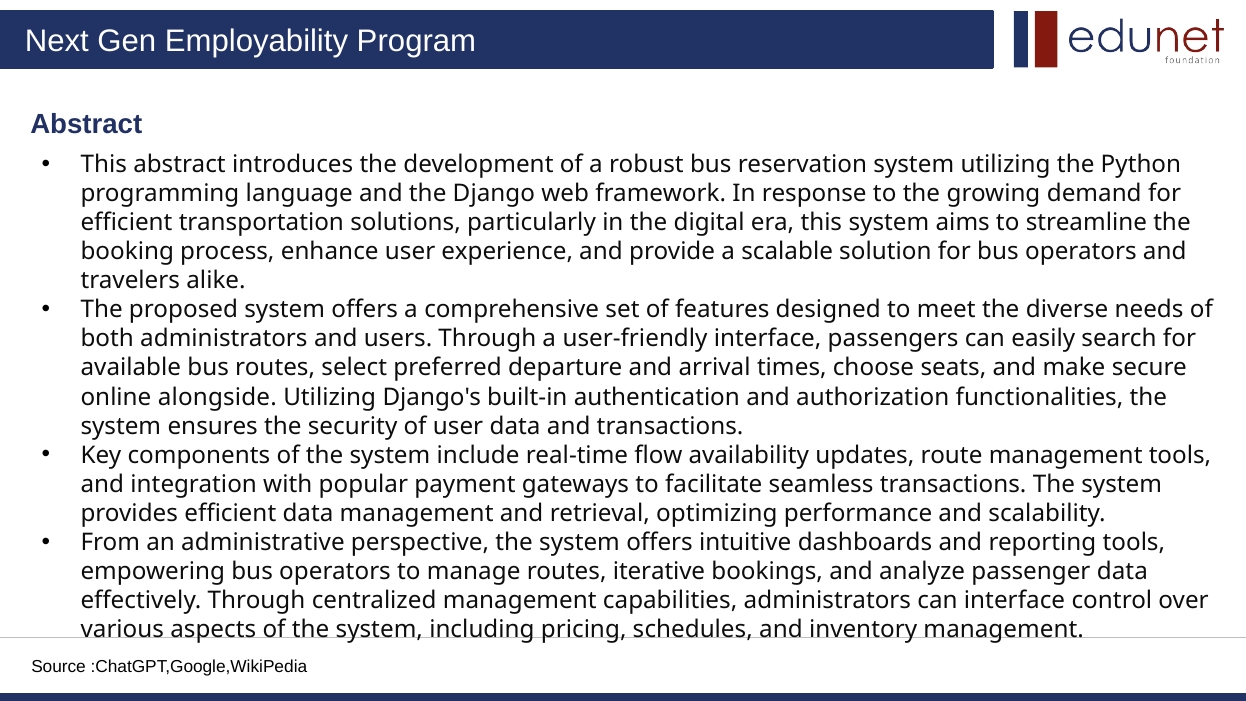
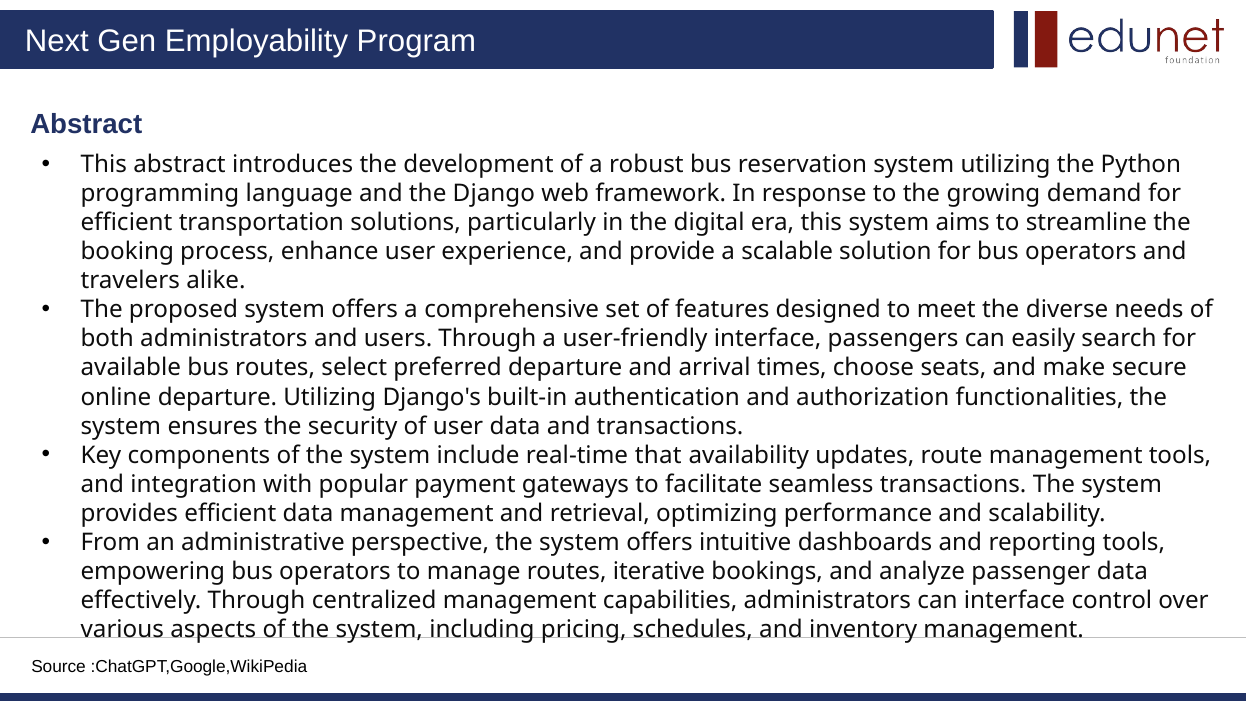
online alongside: alongside -> departure (217, 397)
flow: flow -> that (658, 455)
